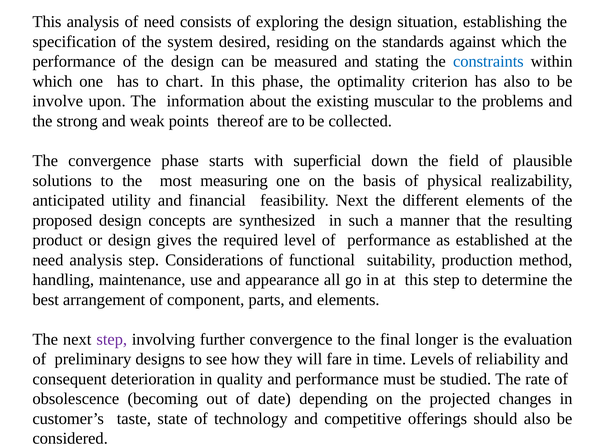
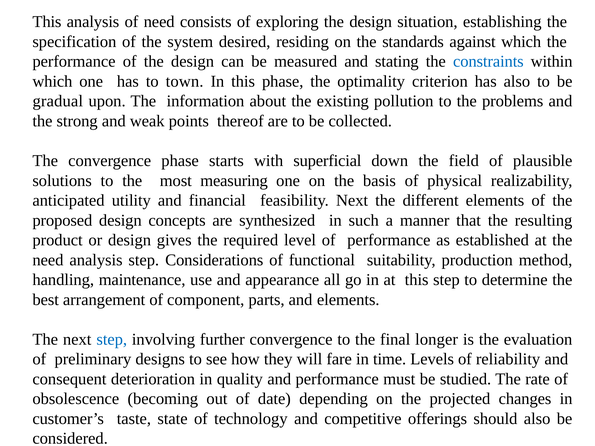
chart: chart -> town (185, 81)
involve: involve -> gradual (58, 101)
muscular: muscular -> pollution (404, 101)
step colour: purple -> blue (112, 339)
